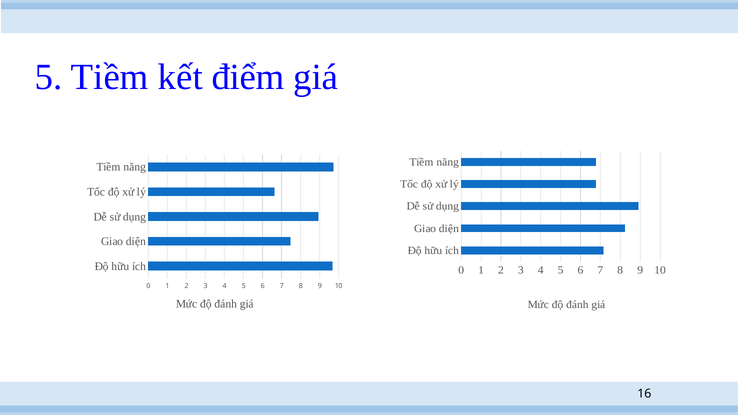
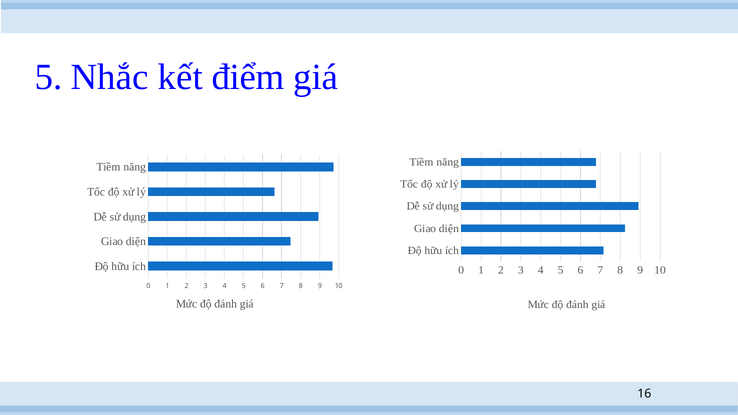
5 Tiềm: Tiềm -> Nhắc (110, 77)
